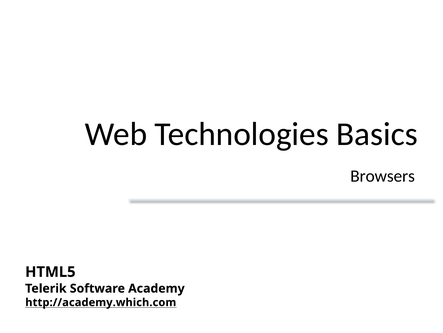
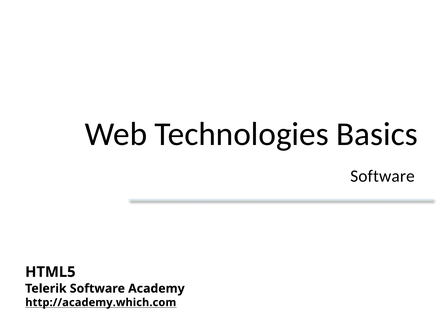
Browsers: Browsers -> Software (382, 176)
